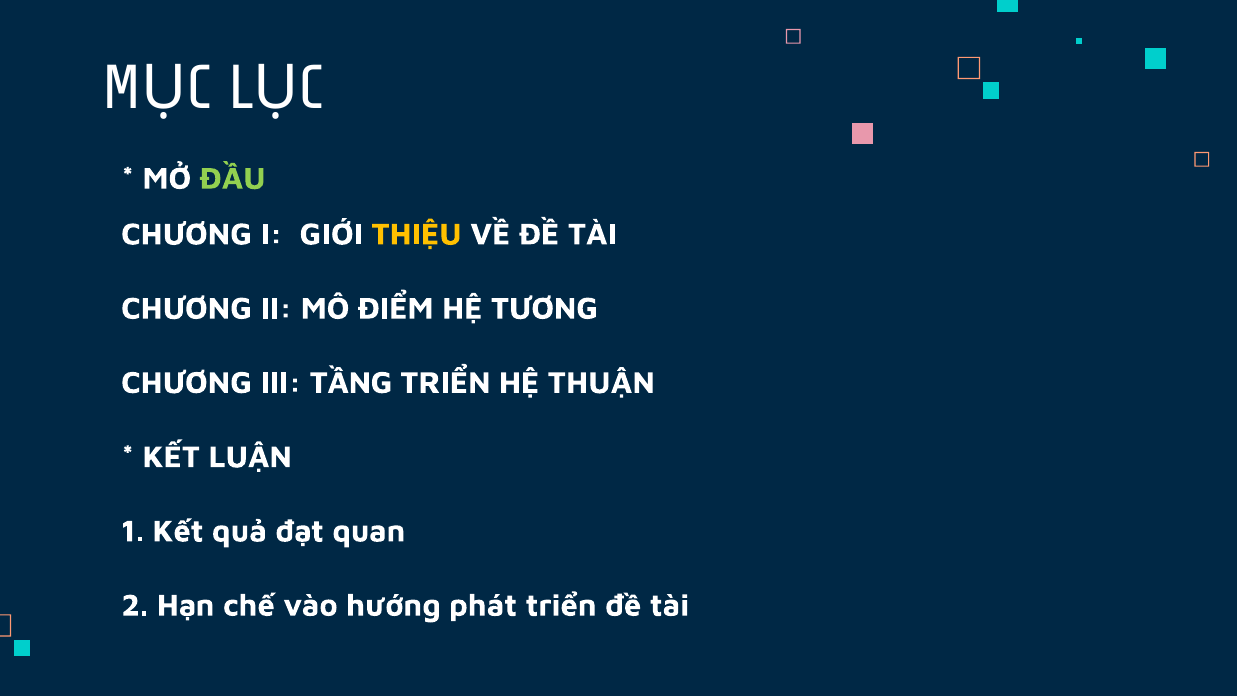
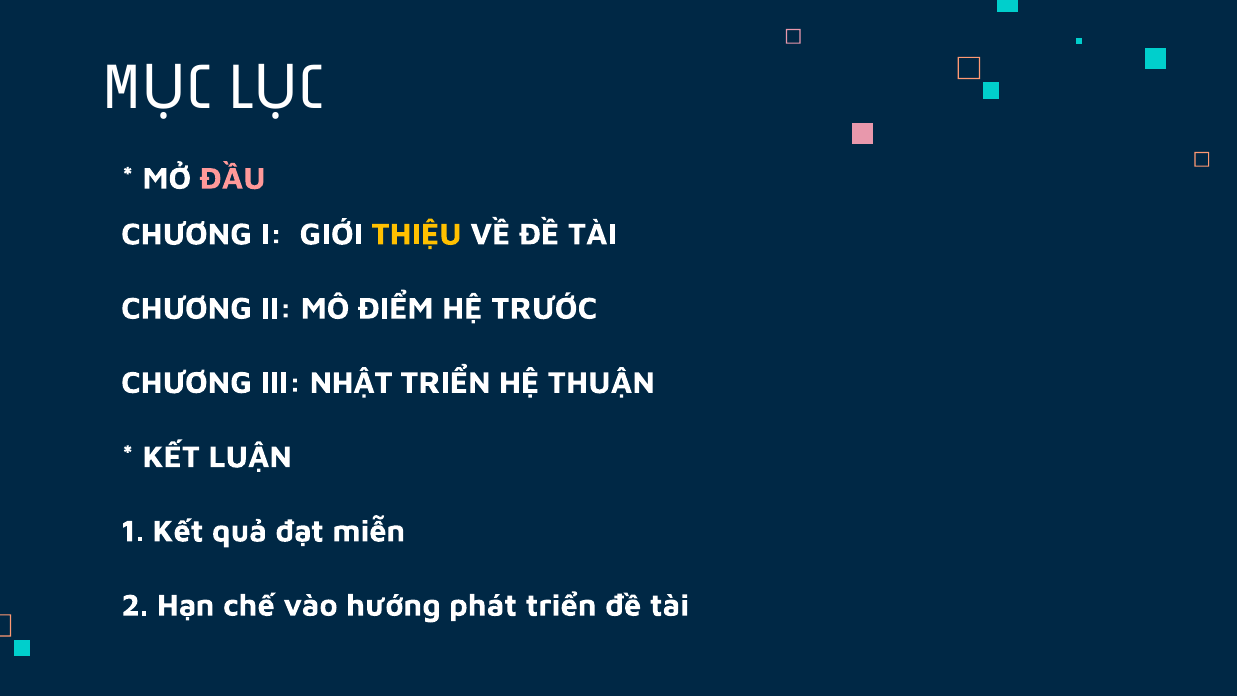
ĐẦU colour: light green -> pink (233, 178)
TƯƠNG: TƯƠNG -> TRƯỚC (544, 308)
TẦNG: TẦNG -> NHẬT (351, 383)
quan: quan -> miễn (369, 531)
